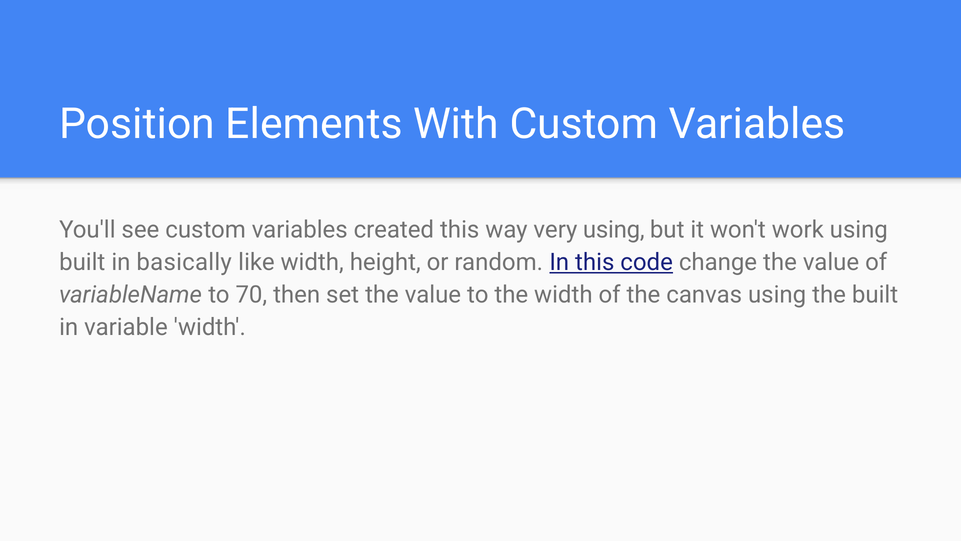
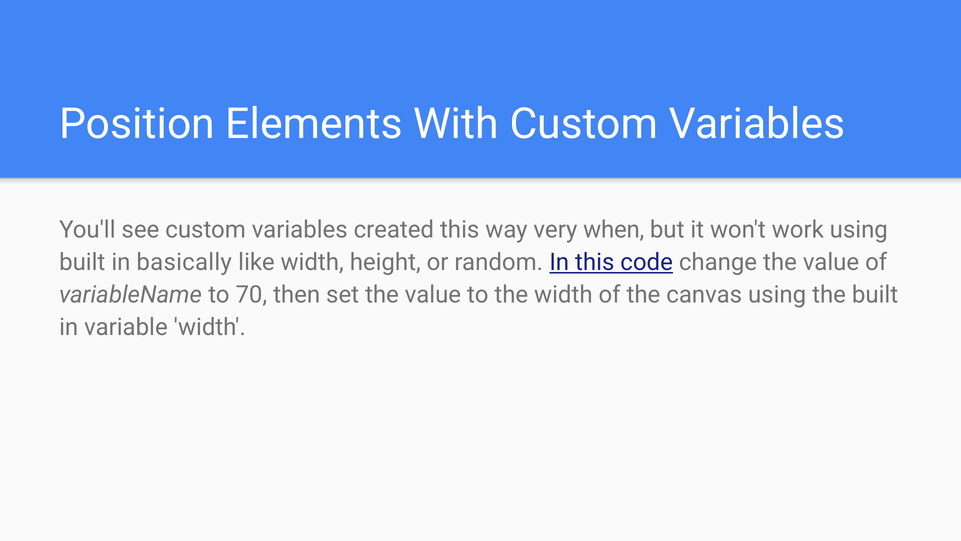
very using: using -> when (614, 230)
